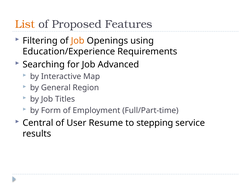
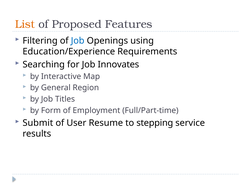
Job colour: orange -> blue (78, 41)
Advanced: Advanced -> Innovates (118, 65)
Central: Central -> Submit (38, 123)
